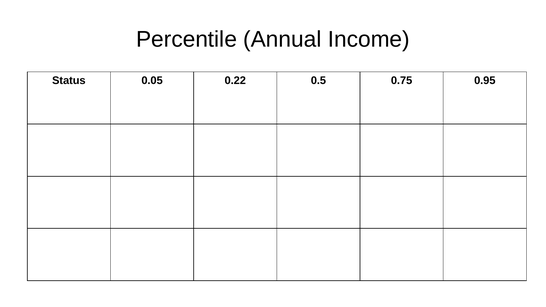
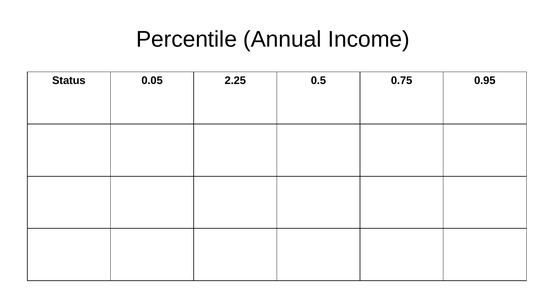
0.22: 0.22 -> 2.25 (235, 81)
